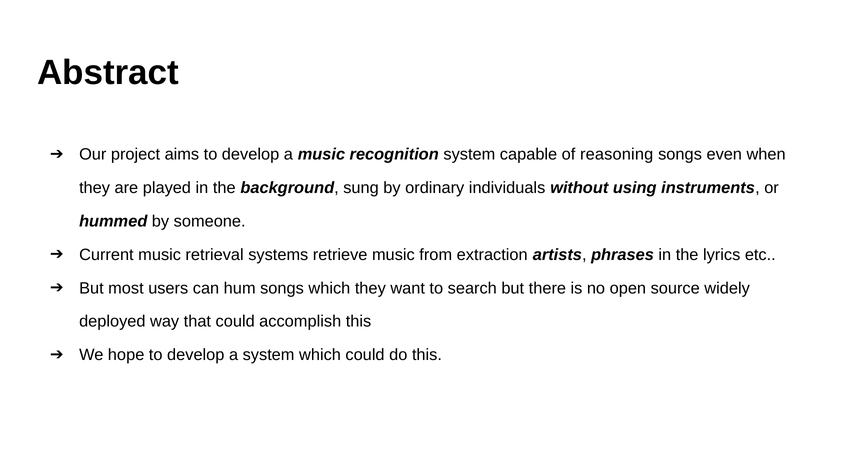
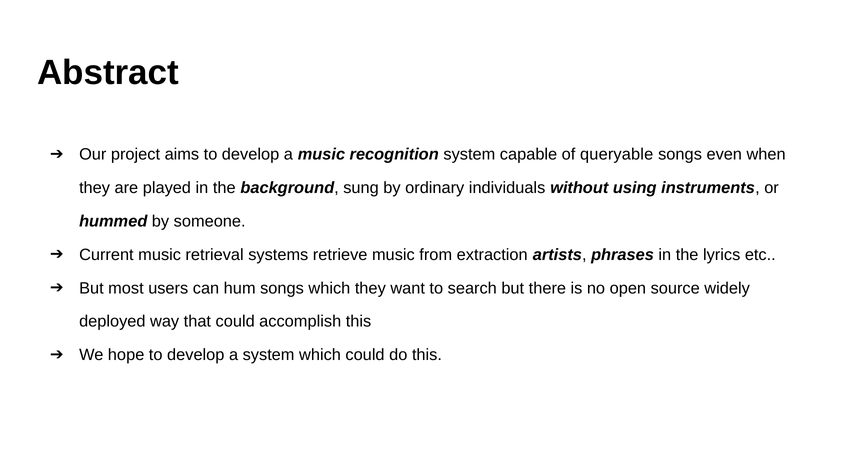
reasoning: reasoning -> queryable (617, 155)
